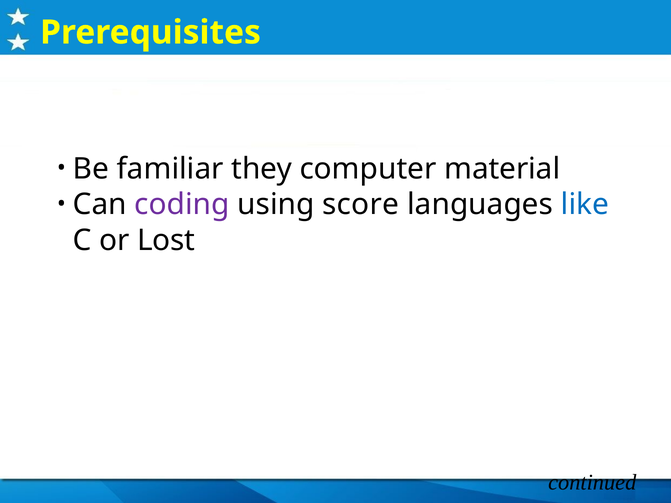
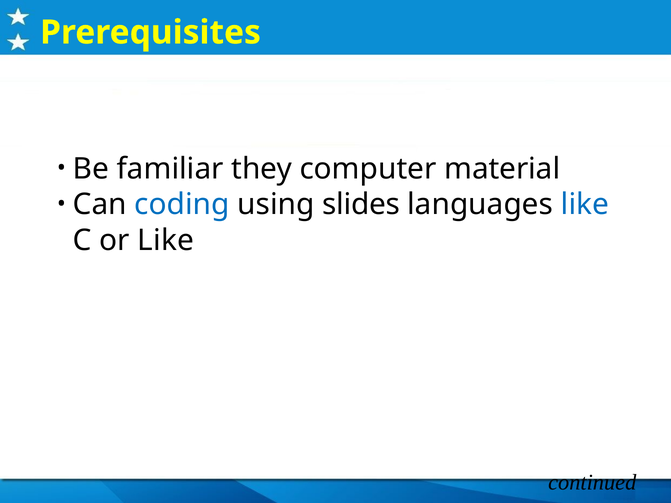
coding colour: purple -> blue (182, 205)
score: score -> slides (361, 205)
or Lost: Lost -> Like (166, 240)
